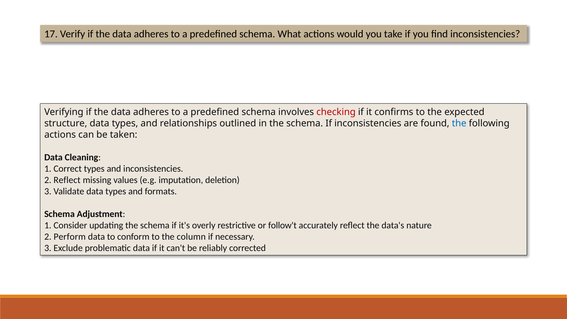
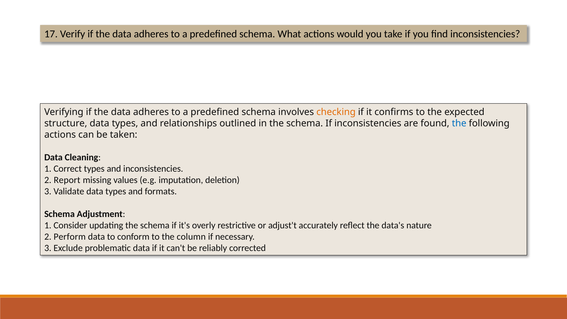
checking colour: red -> orange (336, 112)
2 Reflect: Reflect -> Report (67, 180)
follow't: follow't -> adjust't (282, 225)
